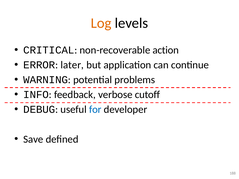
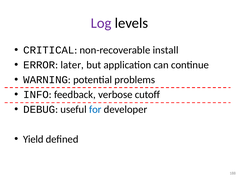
Log colour: orange -> purple (101, 23)
action: action -> install (166, 50)
Save: Save -> Yield (33, 139)
